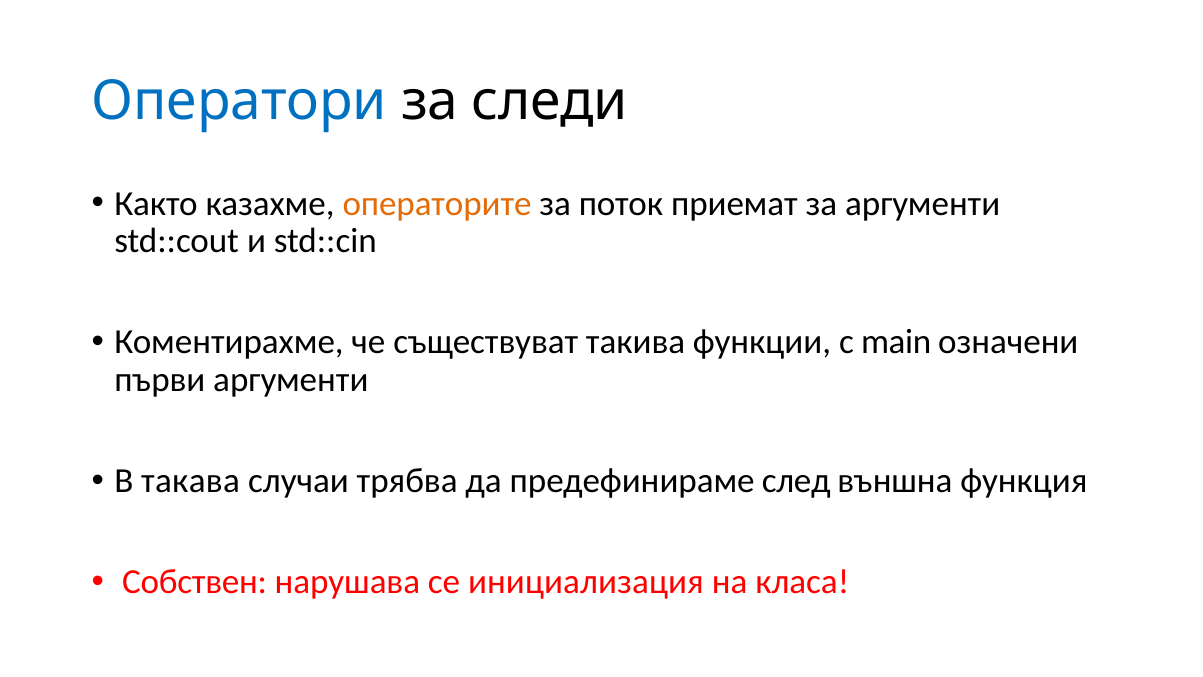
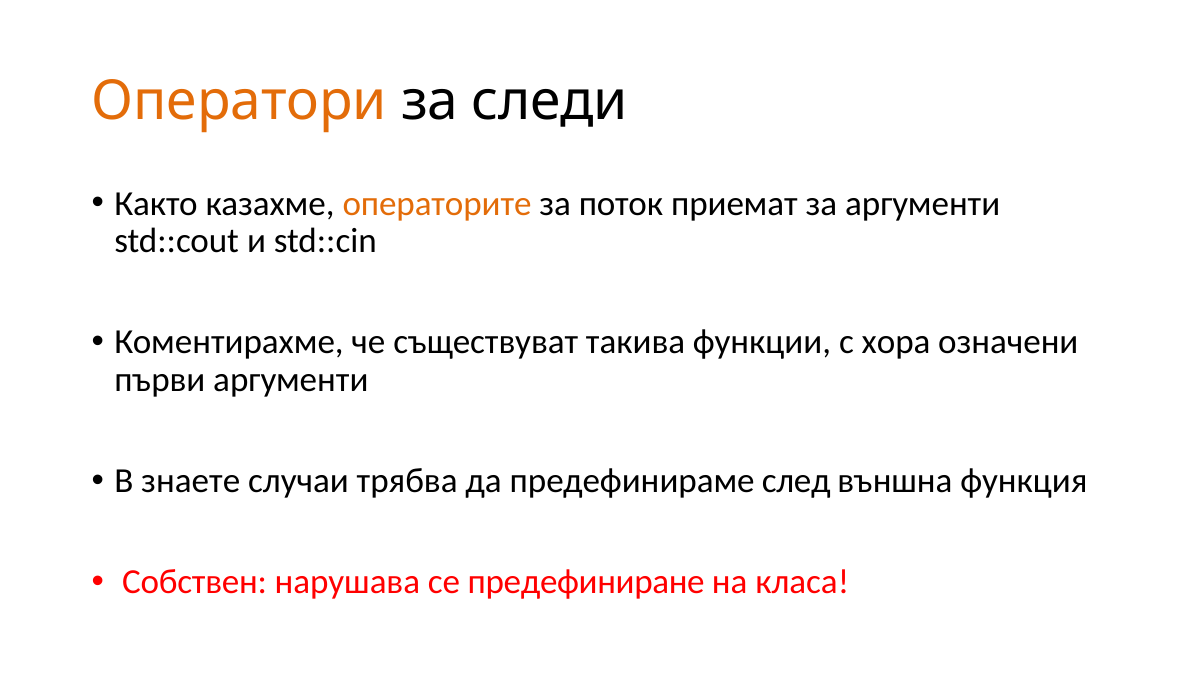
Оператори colour: blue -> orange (239, 101)
main: main -> хора (896, 342)
такава: такава -> знаете (191, 481)
инициализация: инициализация -> предефиниране (586, 582)
